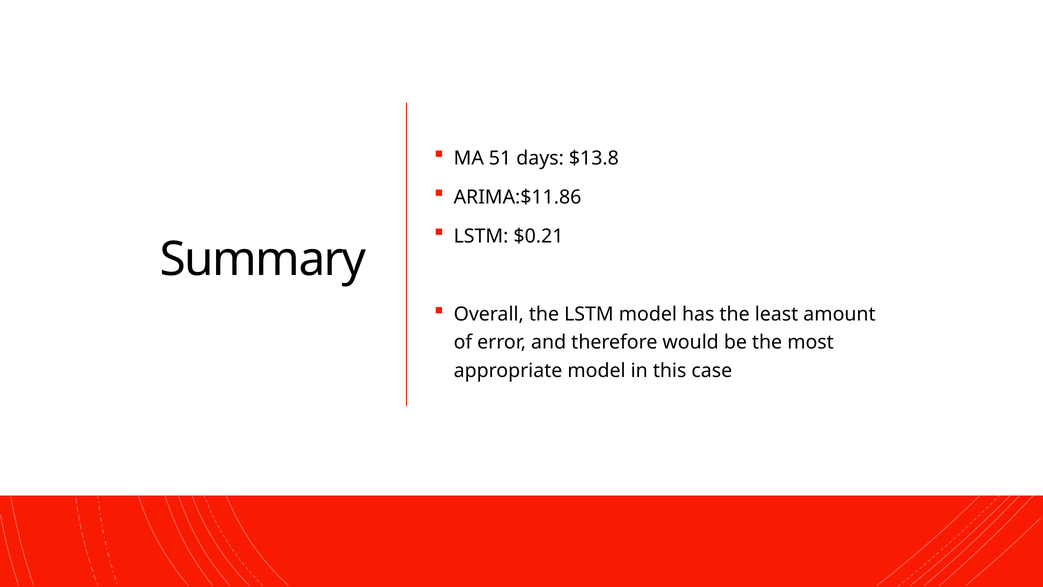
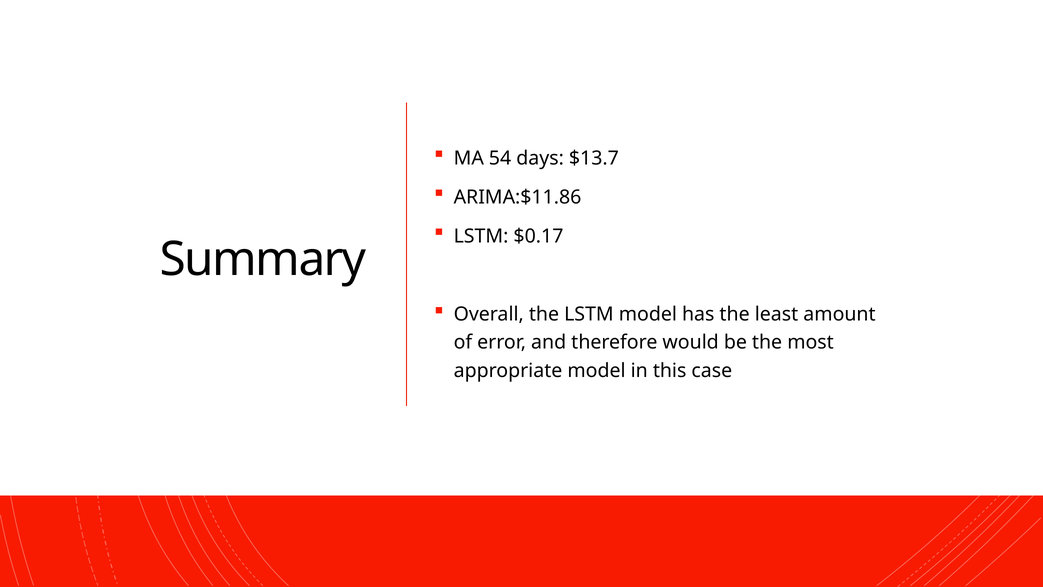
51: 51 -> 54 (500, 158)
$13.8: $13.8 -> $13.7 (594, 158)
$0.21: $0.21 -> $0.17 (538, 236)
